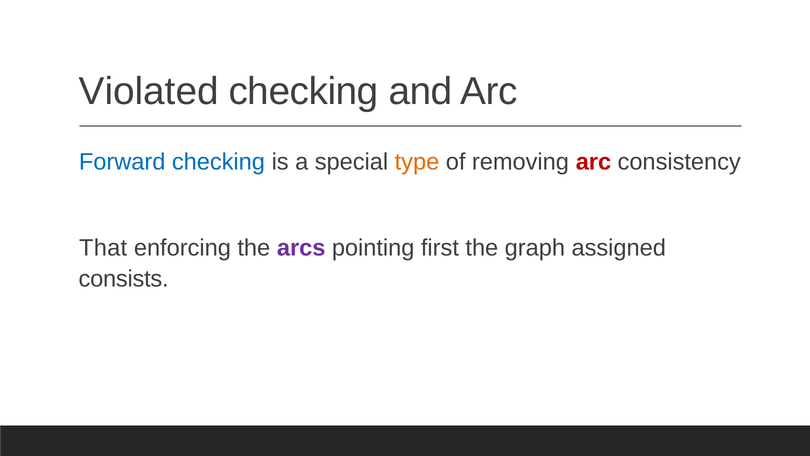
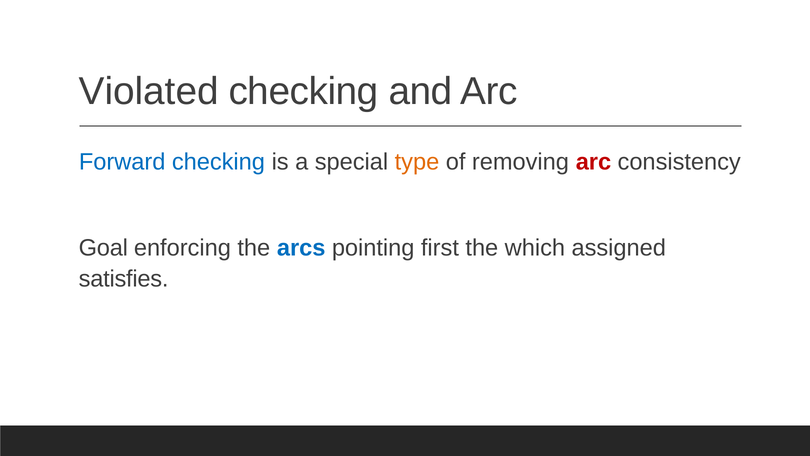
That: That -> Goal (103, 248)
arcs colour: purple -> blue (301, 248)
graph: graph -> which (535, 248)
consists: consists -> satisfies (124, 279)
